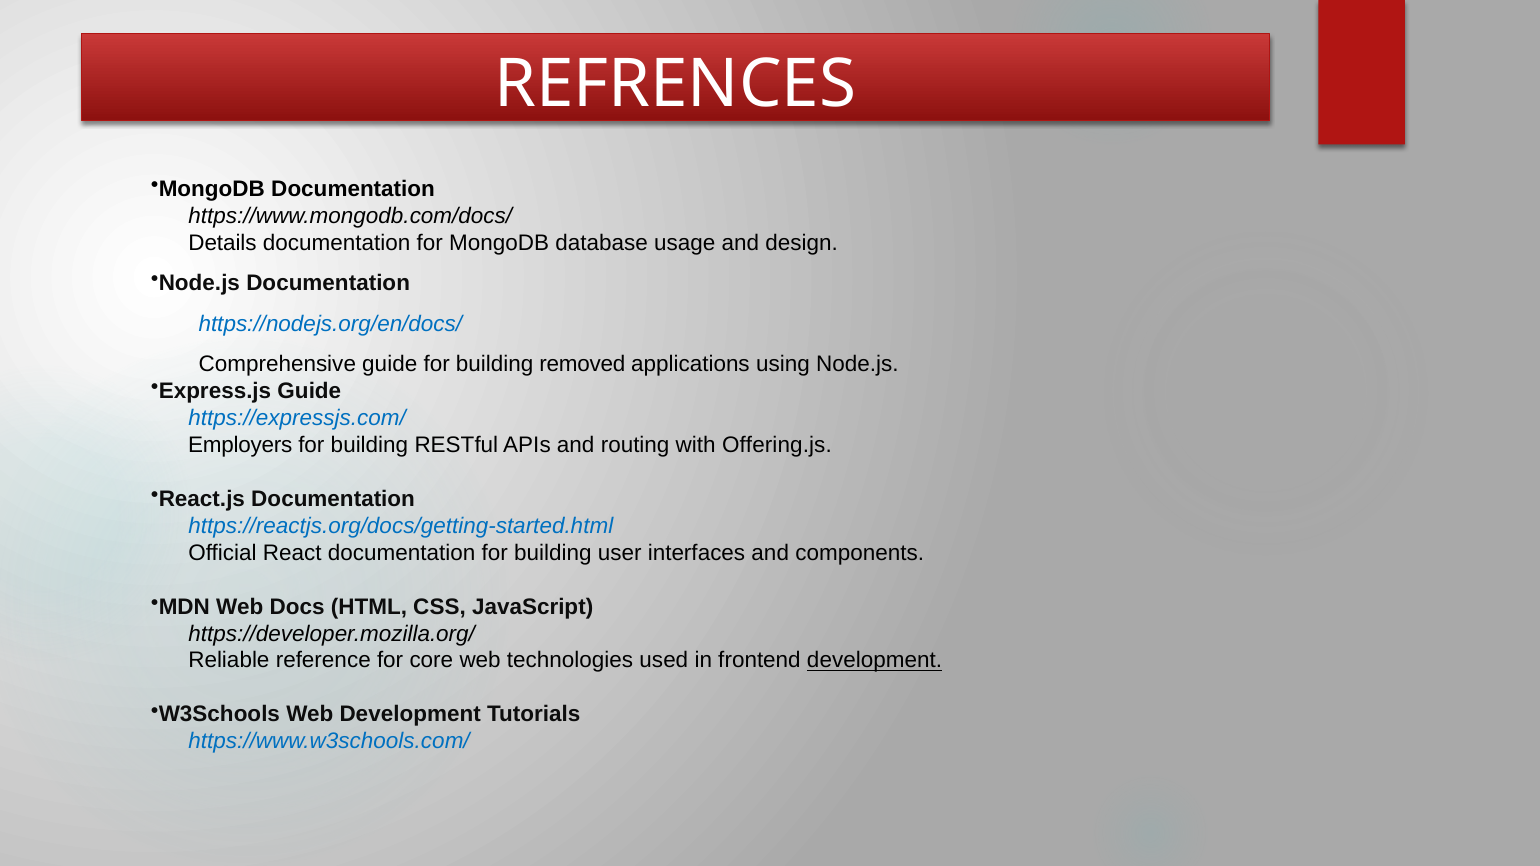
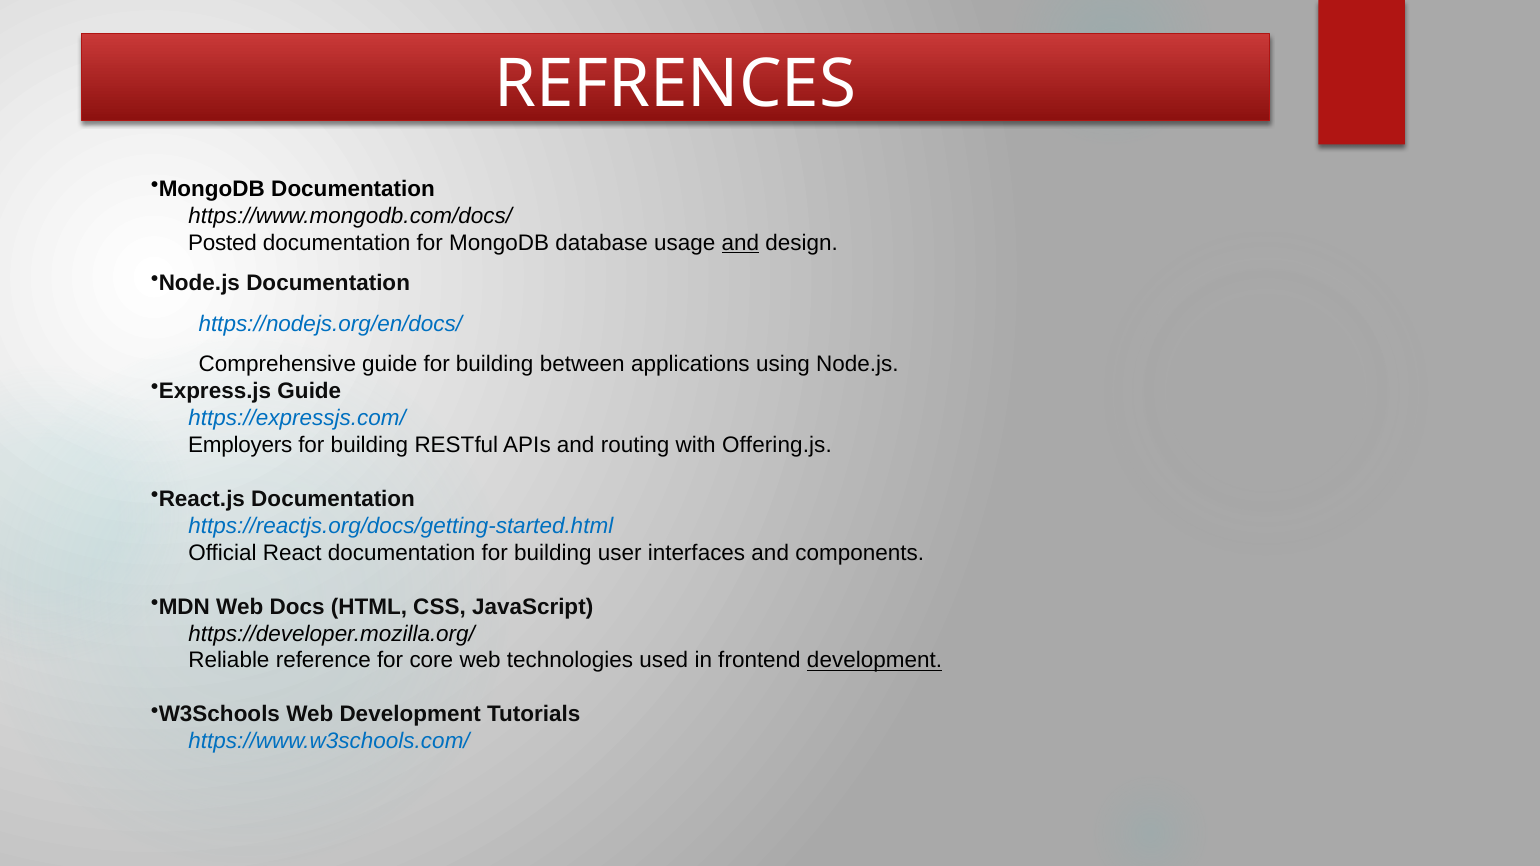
Details: Details -> Posted (223, 243)
and underline: none -> present (740, 243)
removed: removed -> between (582, 364)
